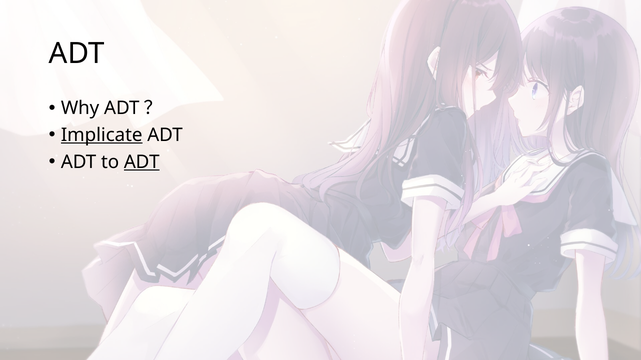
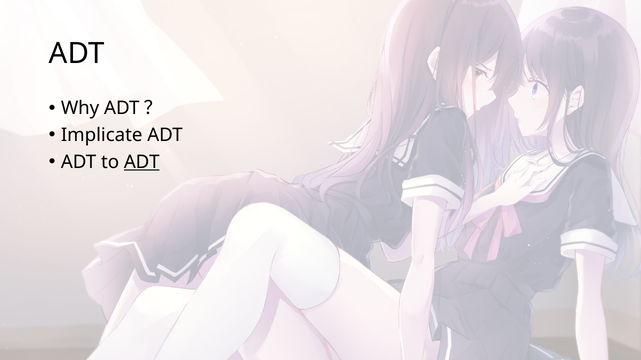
Implicate underline: present -> none (102, 135)
